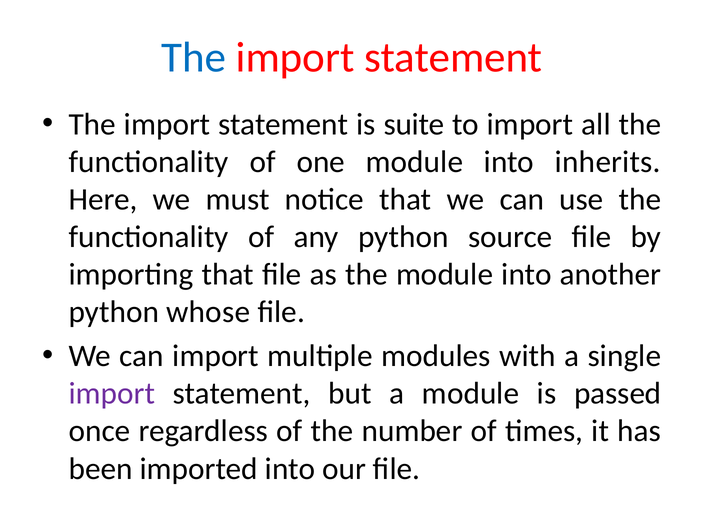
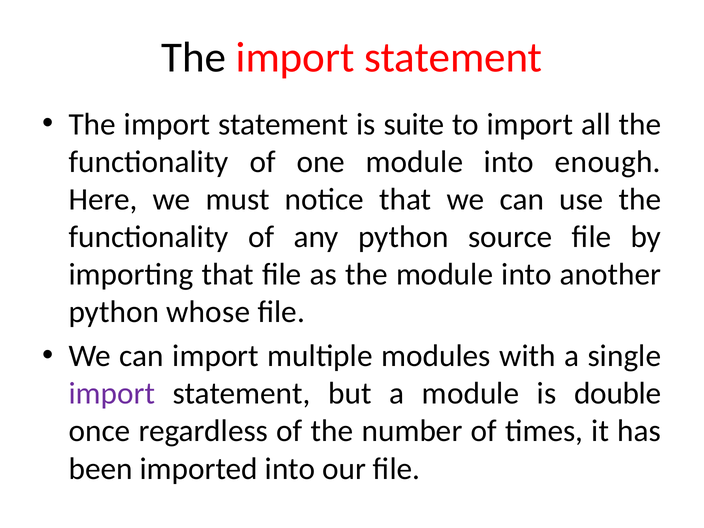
The colour: blue -> black (194, 58)
inherits: inherits -> enough (608, 162)
passed: passed -> double (618, 394)
